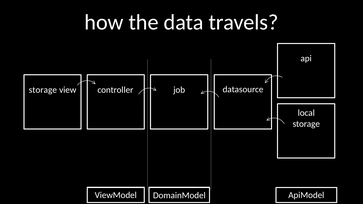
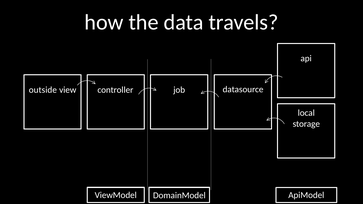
storage: storage -> outside (43, 90)
